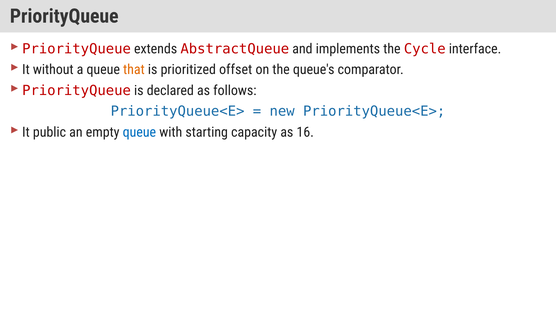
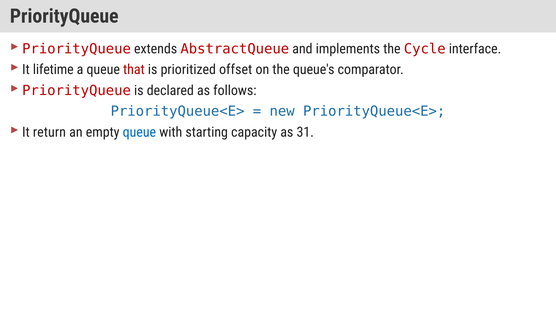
without: without -> lifetime (53, 70)
that colour: orange -> red (134, 70)
public: public -> return (49, 132)
16: 16 -> 31 (305, 132)
